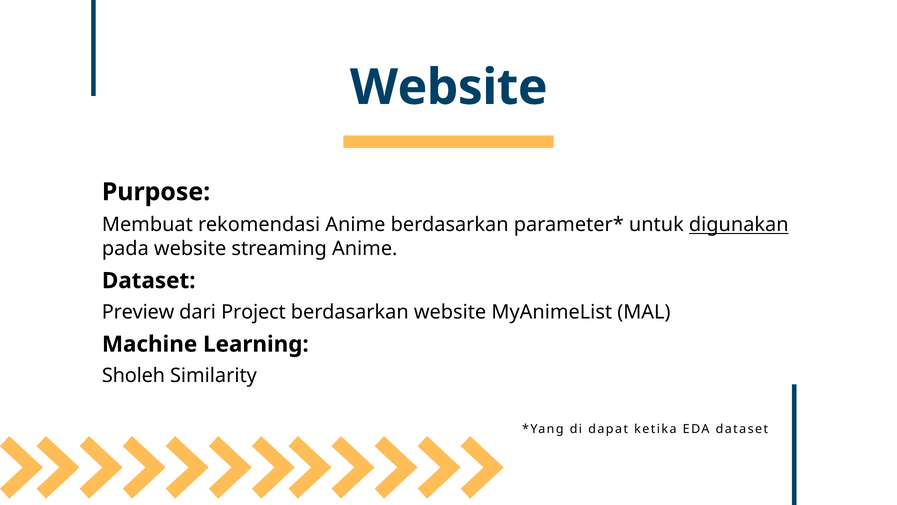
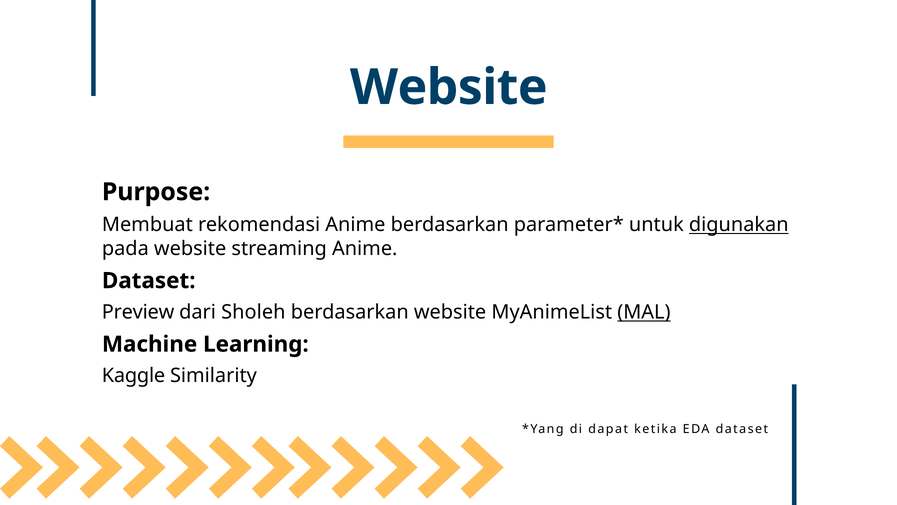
Project: Project -> Sholeh (253, 312)
MAL underline: none -> present (644, 312)
Sholeh: Sholeh -> Kaggle (133, 376)
